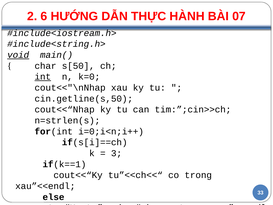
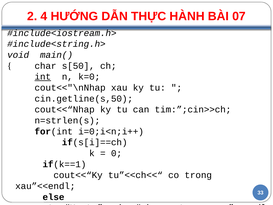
6: 6 -> 4 (44, 16)
void underline: present -> none (18, 55)
3: 3 -> 0 (116, 153)
